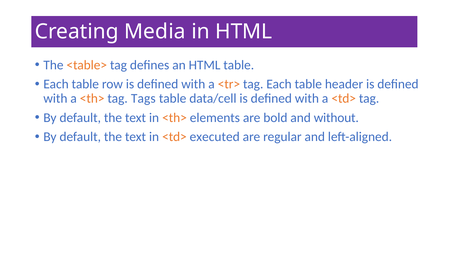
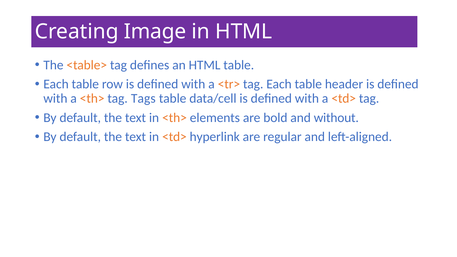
Media: Media -> Image (155, 32)
executed: executed -> hyperlink (215, 137)
